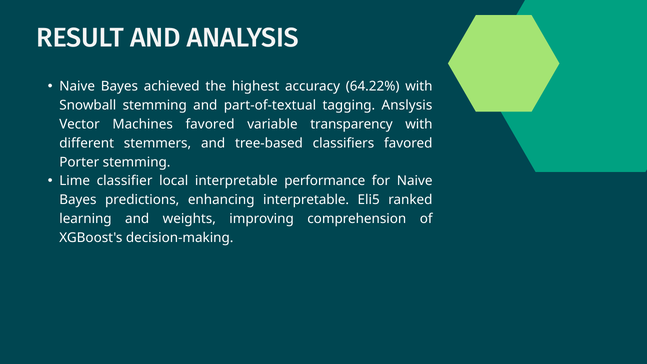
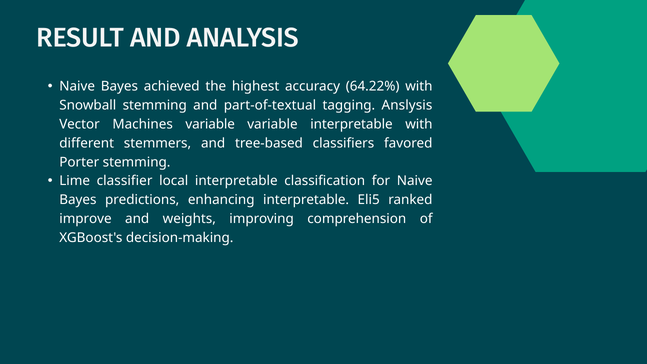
Machines favored: favored -> variable (210, 124)
variable transparency: transparency -> interpretable (351, 124)
performance: performance -> classification (325, 181)
learning: learning -> improve (85, 219)
